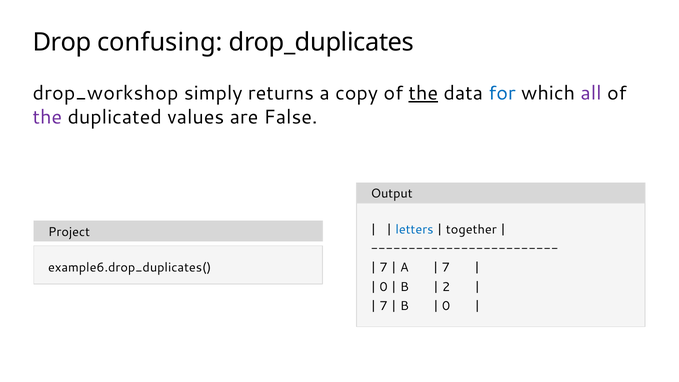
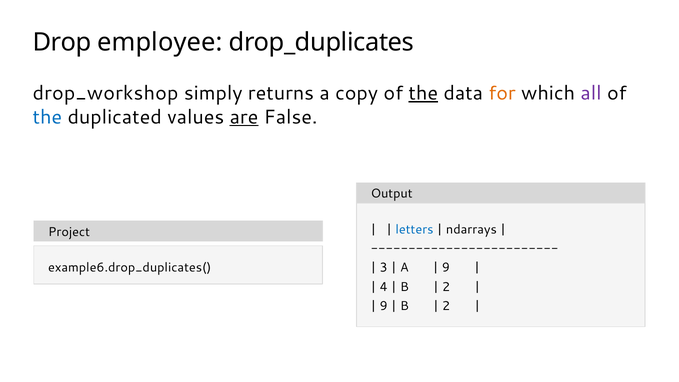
confusing: confusing -> employee (160, 43)
for colour: blue -> orange (502, 93)
the colour: purple -> blue (47, 117)
are underline: none -> present (244, 117)
together: together -> ndarrays (471, 229)
7: 7 -> 3 (384, 268)
7: 7 -> 9 (446, 268)
0: 0 -> 4 (384, 287)
7: 7 -> 9 (384, 306)
0: 0 -> 2 (446, 306)
